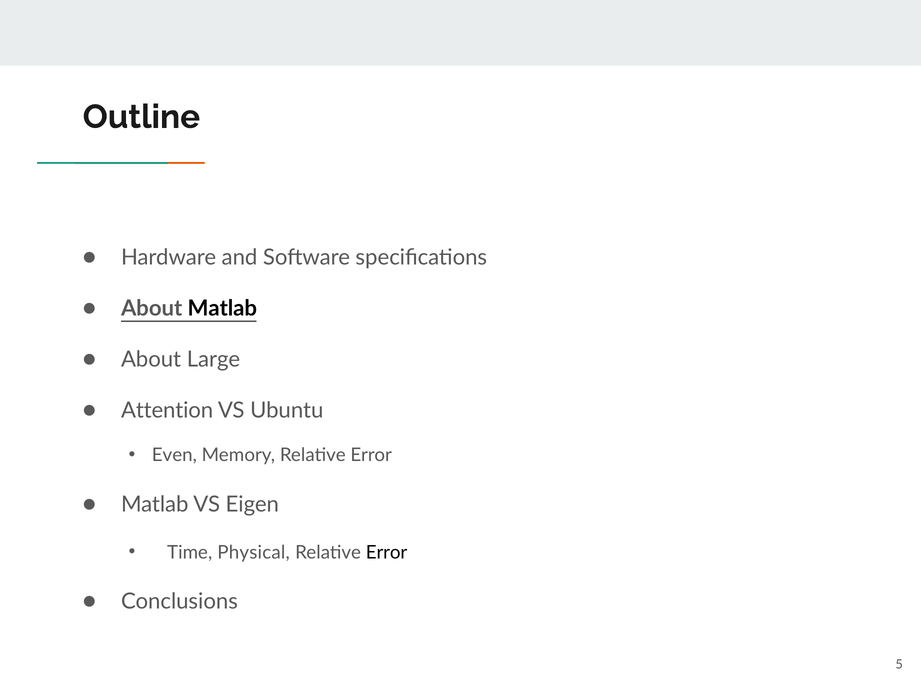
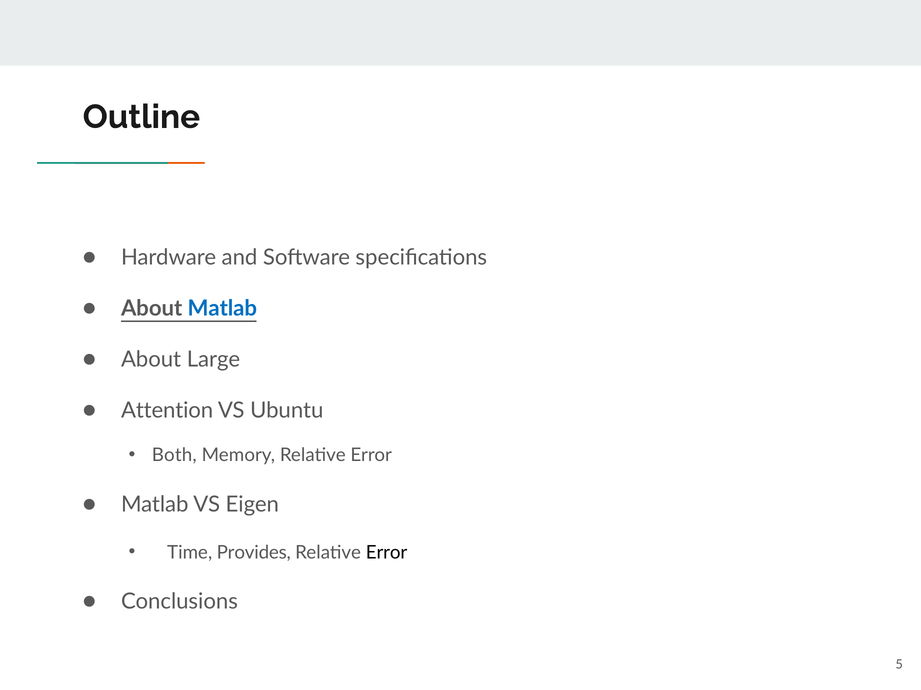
Matlab colour: black -> blue (222, 309)
Even: Even -> Both (174, 456)
Physical: Physical -> Provides (254, 553)
